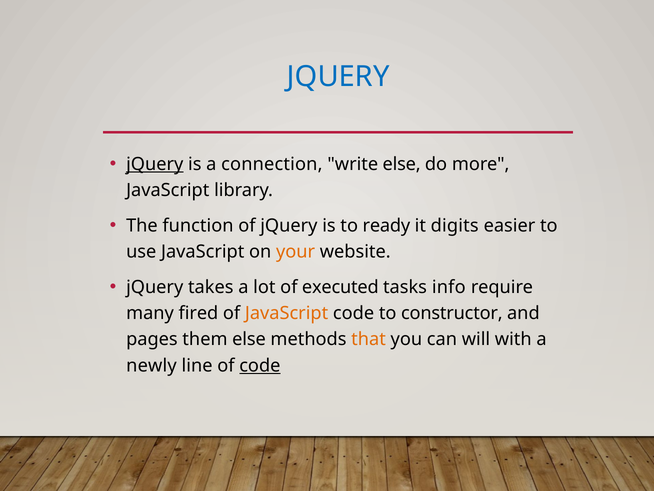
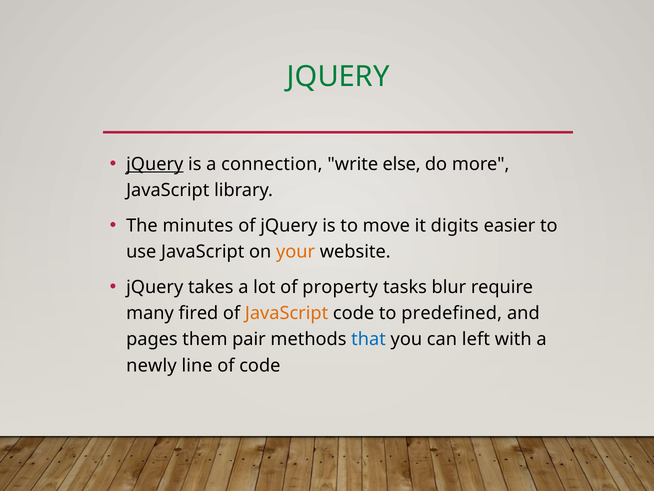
JQUERY colour: blue -> green (338, 76)
function: function -> minutes (198, 225)
ready: ready -> move (386, 225)
executed: executed -> property (340, 287)
info: info -> blur (449, 287)
constructor: constructor -> predefined (452, 313)
them else: else -> pair (249, 339)
that colour: orange -> blue (369, 339)
will: will -> left (476, 339)
code underline: present -> none (260, 365)
